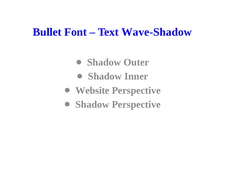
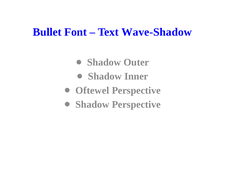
Website: Website -> Oftewel (92, 90)
